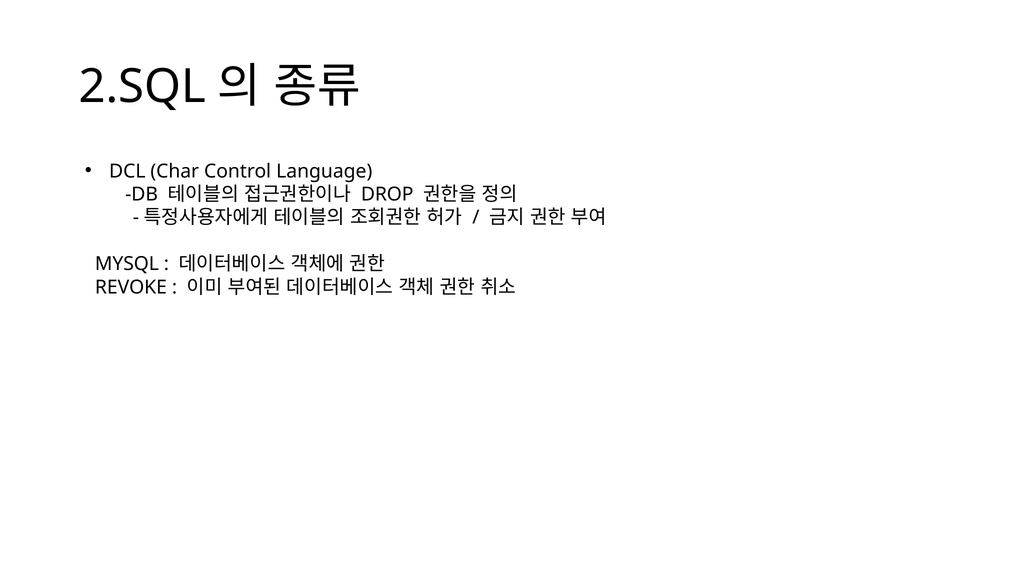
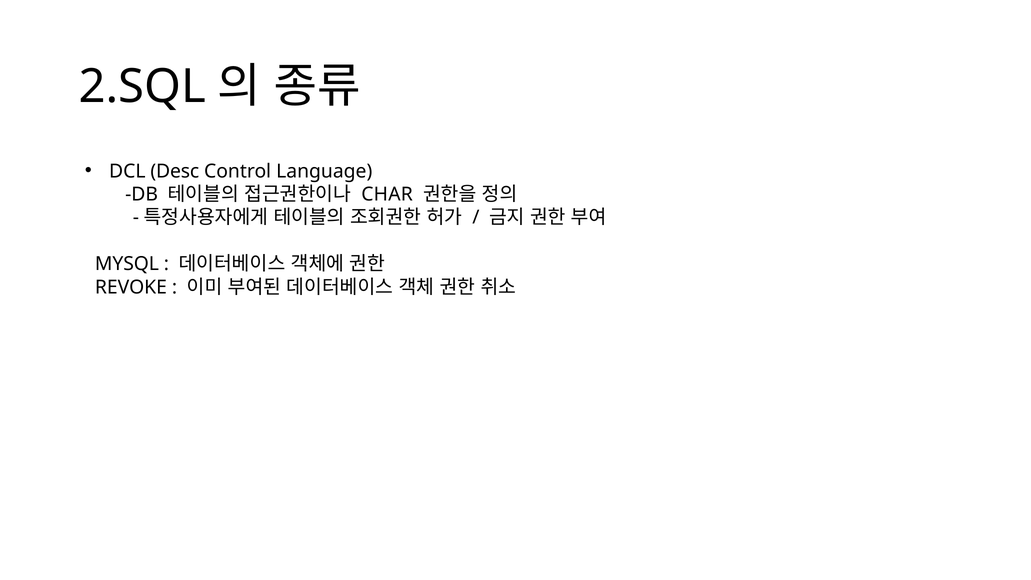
Char: Char -> Desc (175, 171)
DROP: DROP -> CHAR (387, 194)
